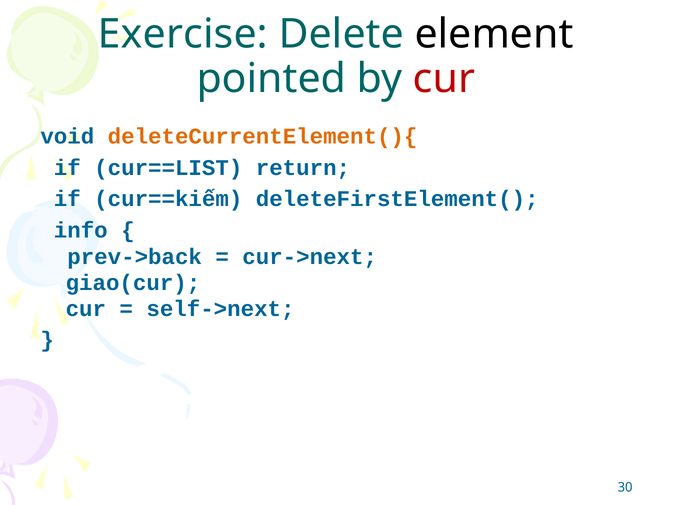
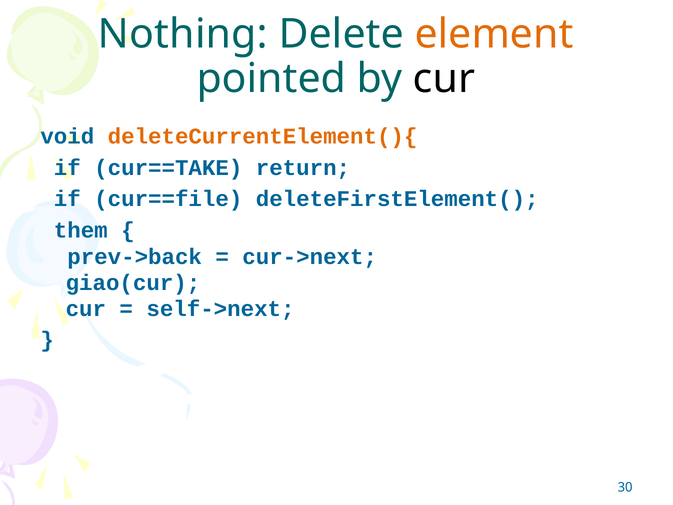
Exercise: Exercise -> Nothing (183, 34)
element colour: black -> orange (494, 34)
cur colour: red -> black (444, 79)
cur==LIST: cur==LIST -> cur==TAKE (168, 168)
cur==kiếm: cur==kiếm -> cur==file (168, 199)
info: info -> them (81, 230)
